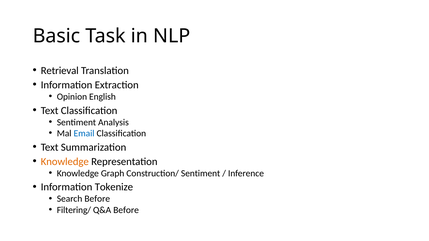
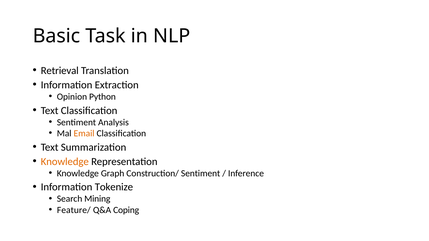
English: English -> Python (102, 97)
Email colour: blue -> orange (84, 134)
Search Before: Before -> Mining (97, 199)
Filtering/: Filtering/ -> Feature/ (74, 210)
Q&A Before: Before -> Coping (126, 210)
